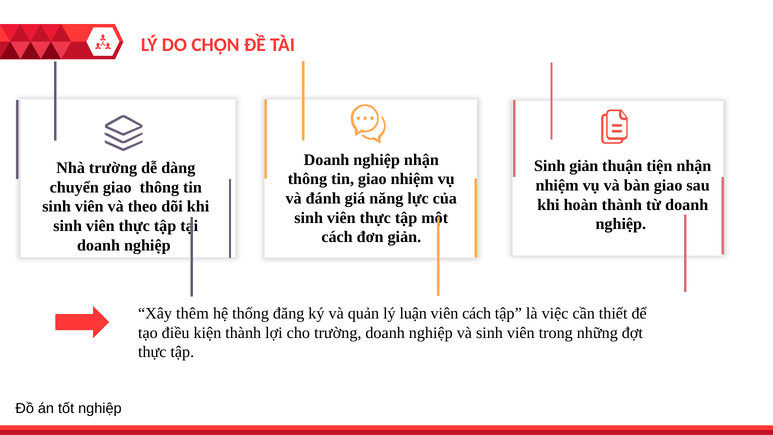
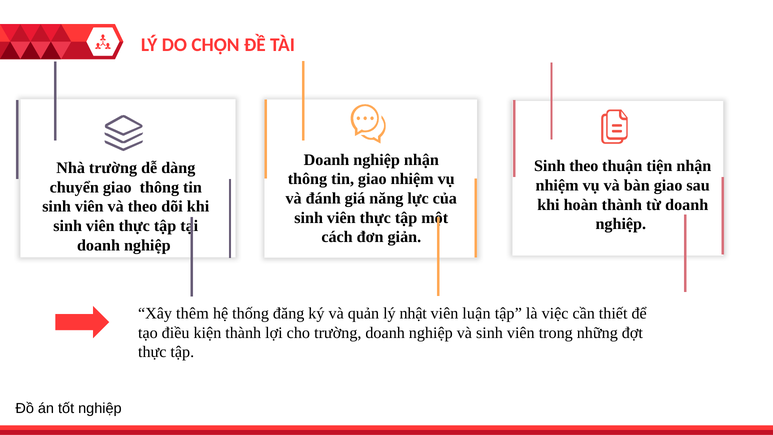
Sinh giản: giản -> theo (584, 166)
luận: luận -> nhật (413, 313)
viên cách: cách -> luận (476, 313)
